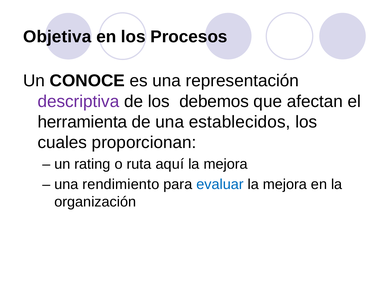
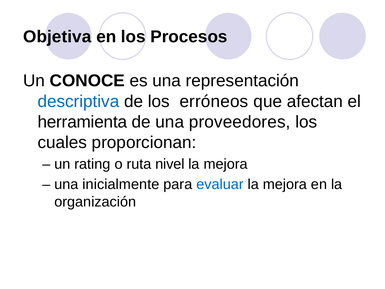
descriptiva colour: purple -> blue (78, 101)
debemos: debemos -> erróneos (214, 101)
establecidos: establecidos -> proveedores (240, 122)
aquí: aquí -> nivel (170, 164)
rendimiento: rendimiento -> inicialmente (121, 184)
